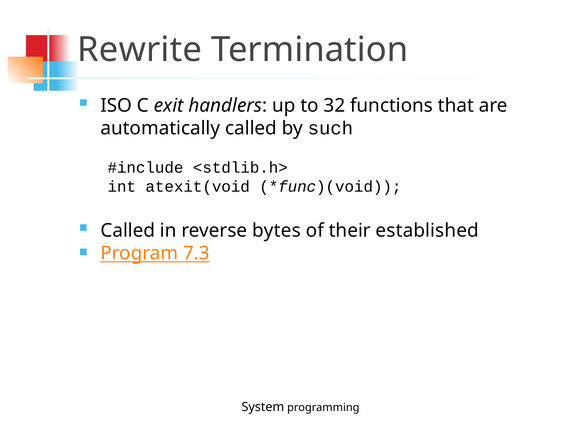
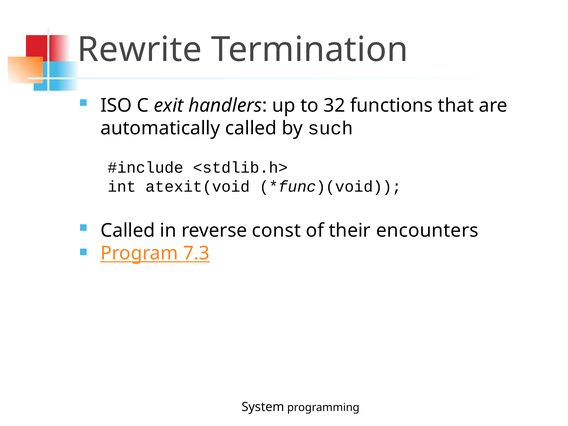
bytes: bytes -> const (276, 230)
established: established -> encounters (427, 230)
